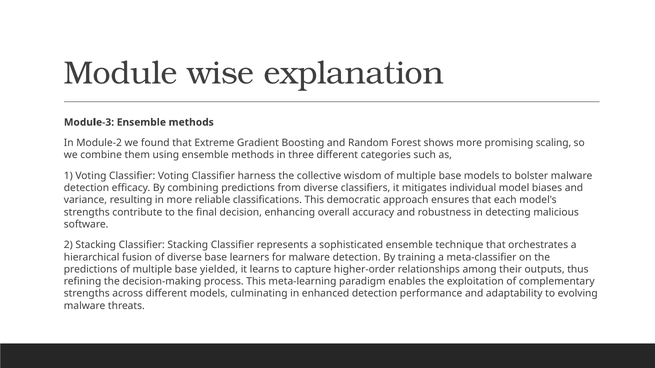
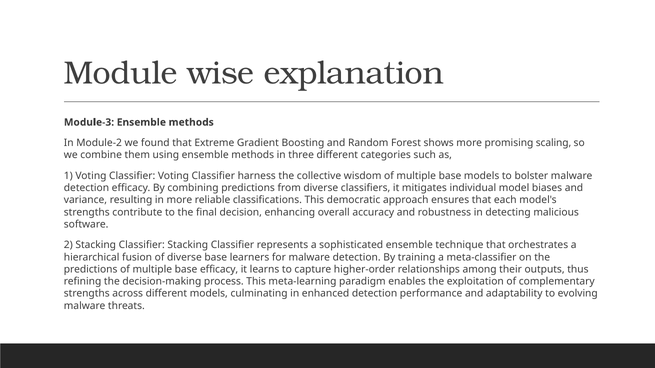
base yielded: yielded -> efficacy (219, 270)
